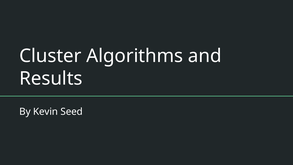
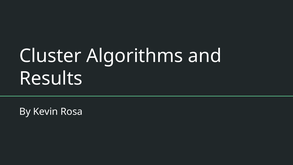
Seed: Seed -> Rosa (72, 111)
